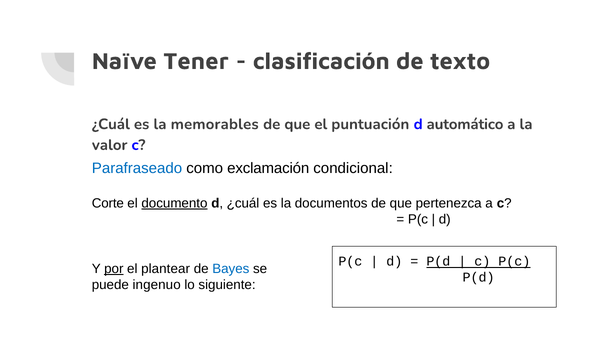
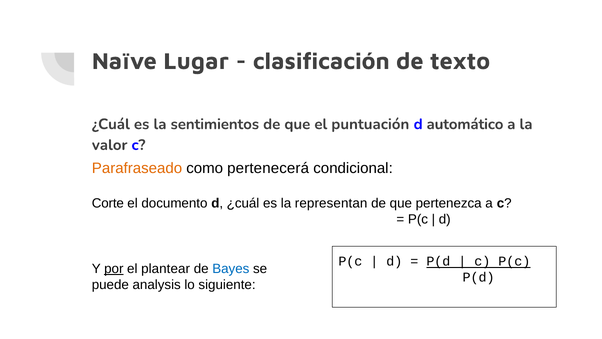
Tener: Tener -> Lugar (196, 61)
memorables: memorables -> sentimientos (215, 124)
Parafraseado colour: blue -> orange (137, 168)
exclamación: exclamación -> pertenecerá (268, 168)
documento underline: present -> none (174, 203)
documentos: documentos -> representan (331, 203)
ingenuo: ingenuo -> analysis (157, 284)
